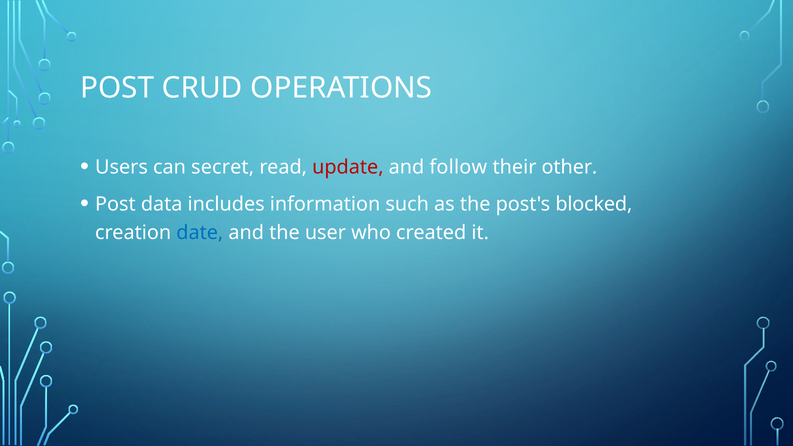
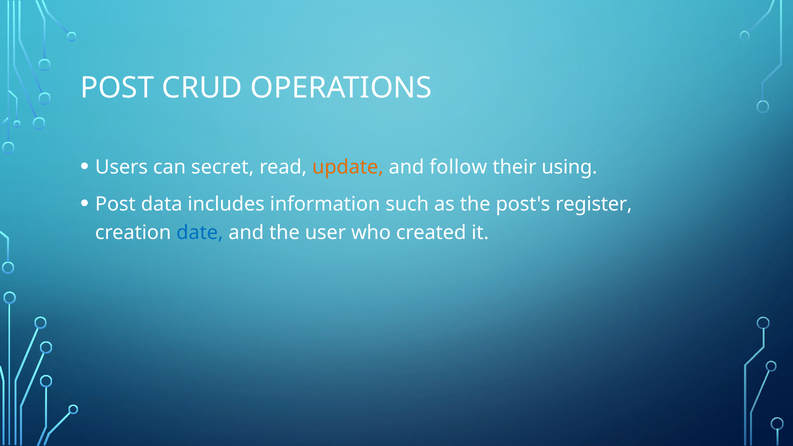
update colour: red -> orange (348, 167)
other: other -> using (569, 167)
blocked: blocked -> register (594, 204)
